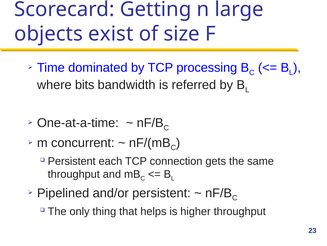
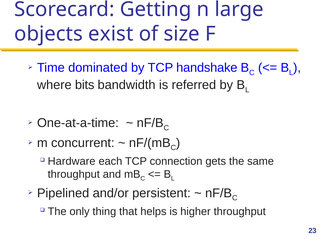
processing: processing -> handshake (207, 67)
Persistent: Persistent -> Hardware (72, 161)
